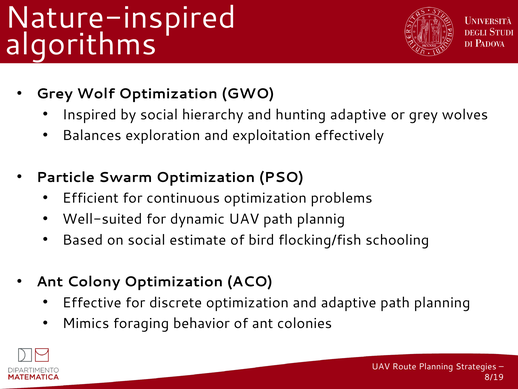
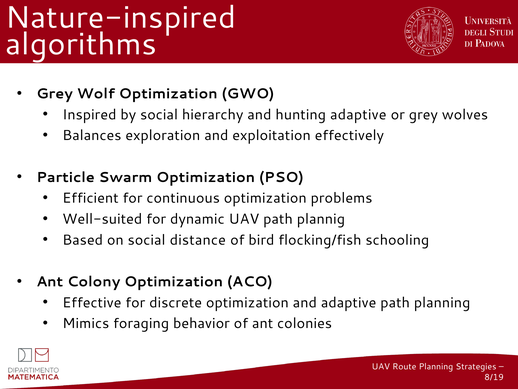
estimate: estimate -> distance (198, 240)
